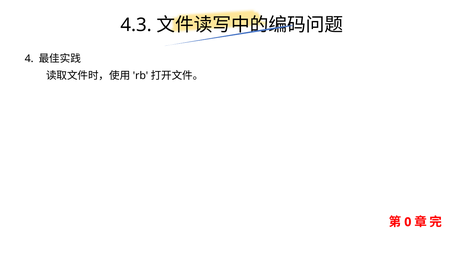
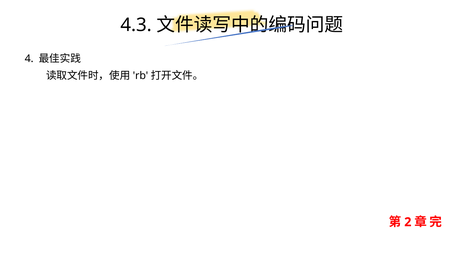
0: 0 -> 2 (408, 222)
